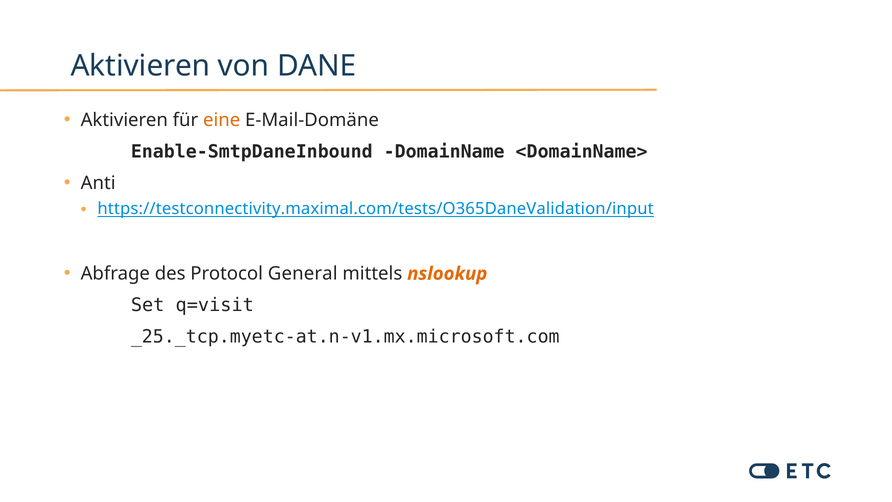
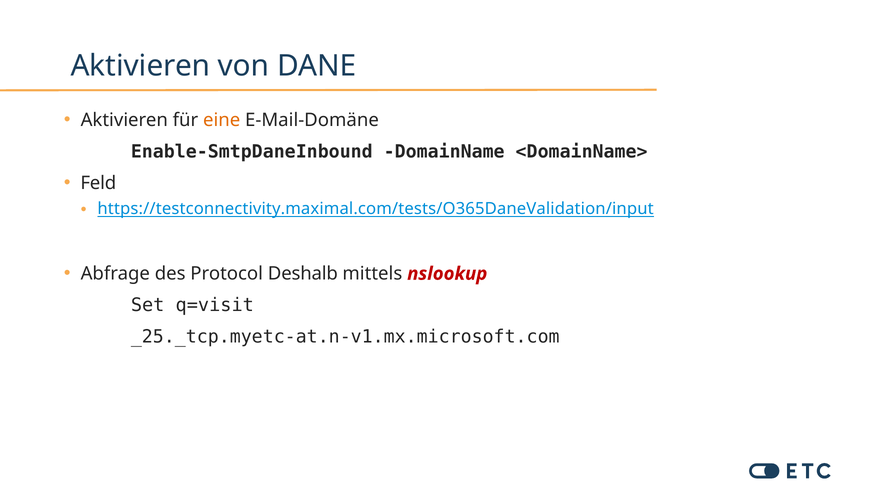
Anti: Anti -> Feld (98, 183)
General: General -> Deshalb (303, 274)
nslookup colour: orange -> red (447, 274)
